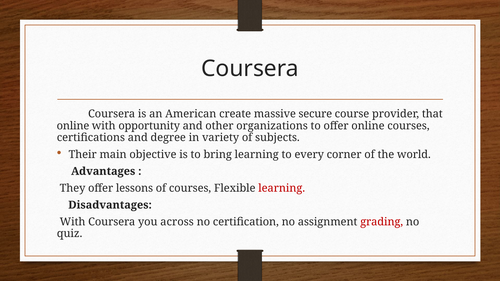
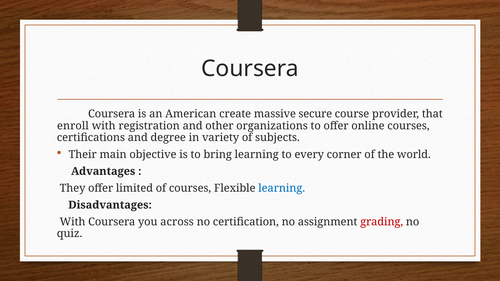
online: online -> enroll (73, 126)
opportunity: opportunity -> registration (149, 126)
lessons: lessons -> limited (134, 188)
learning colour: red -> blue (282, 188)
